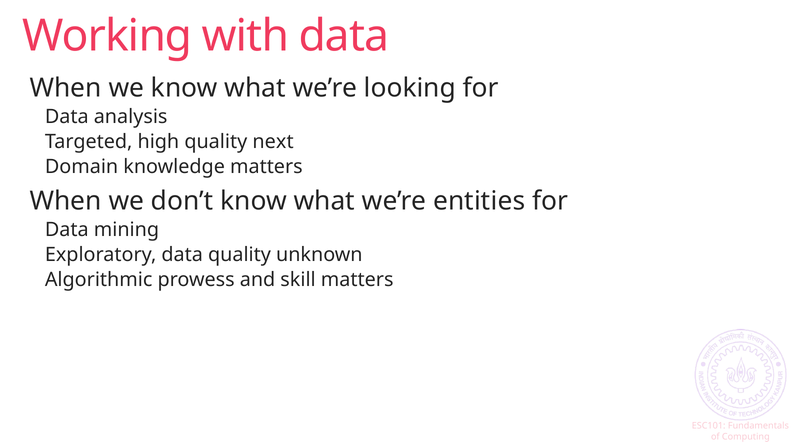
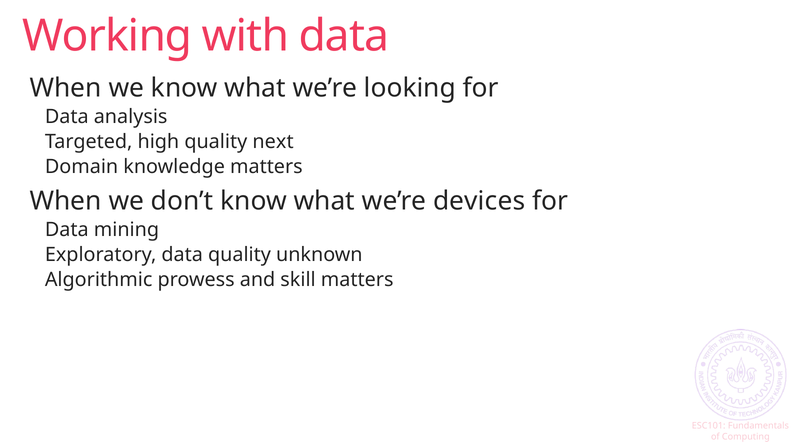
entities: entities -> devices (479, 201)
